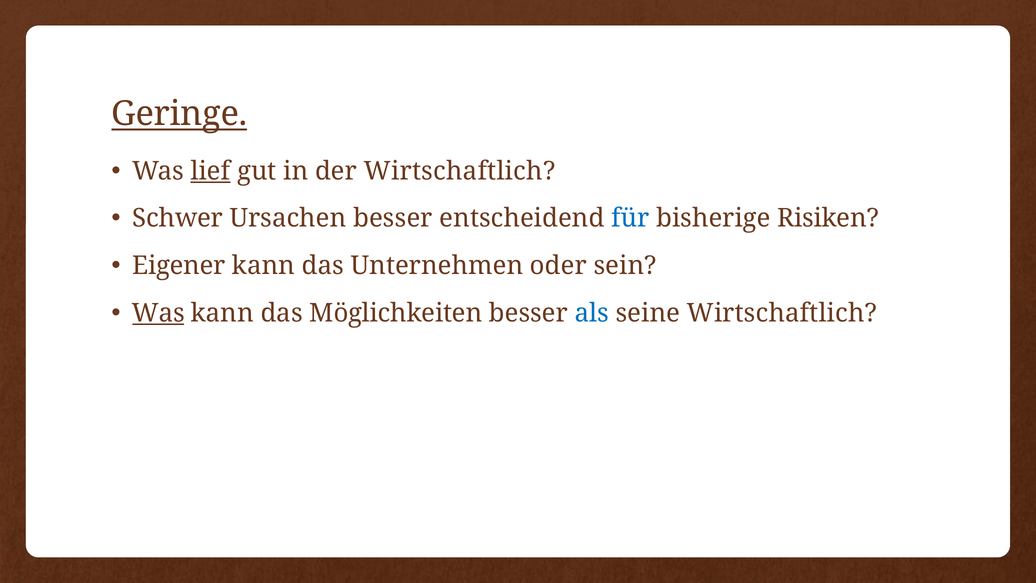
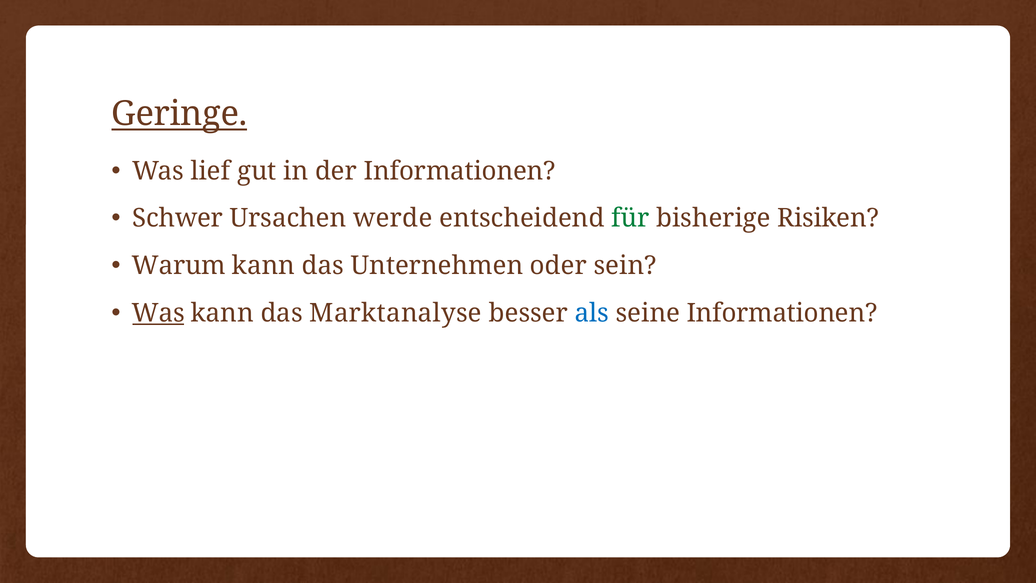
lief underline: present -> none (211, 171)
der Wirtschaftlich: Wirtschaftlich -> Informationen (460, 171)
Ursachen besser: besser -> werde (393, 218)
für colour: blue -> green (630, 218)
Eigener: Eigener -> Warum (179, 266)
Möglichkeiten: Möglichkeiten -> Marktanalyse (396, 313)
seine Wirtschaftlich: Wirtschaftlich -> Informationen (782, 313)
